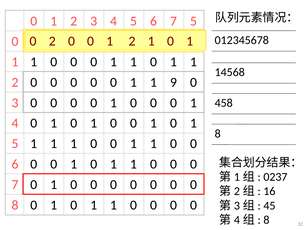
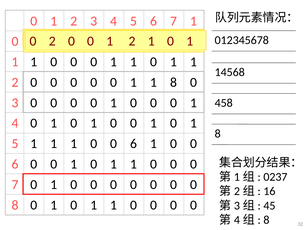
7 5: 5 -> 1 (194, 21)
1 9: 9 -> 8 (174, 82)
1: 1 -> 6 (134, 143)
